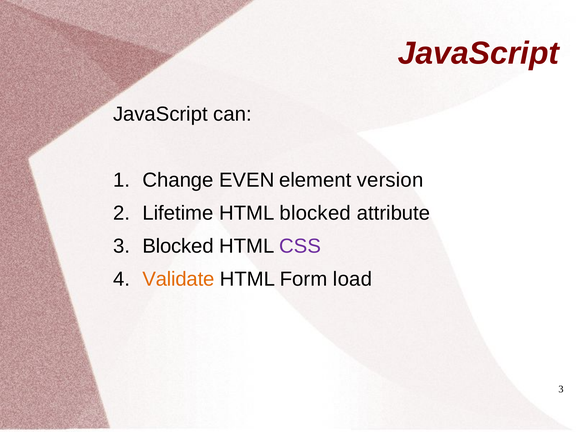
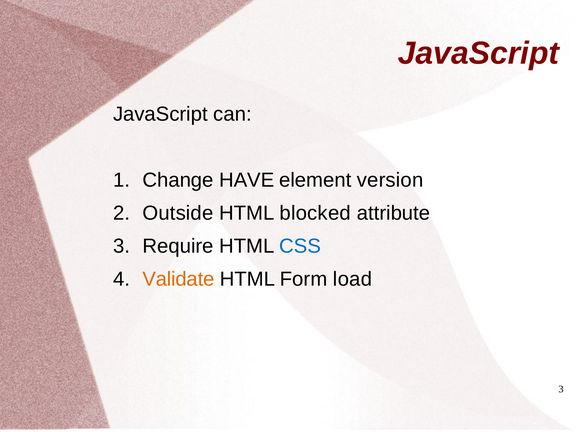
EVEN: EVEN -> HAVE (247, 180)
Lifetime: Lifetime -> Outside (178, 213)
3 Blocked: Blocked -> Require (178, 246)
CSS colour: purple -> blue (300, 246)
